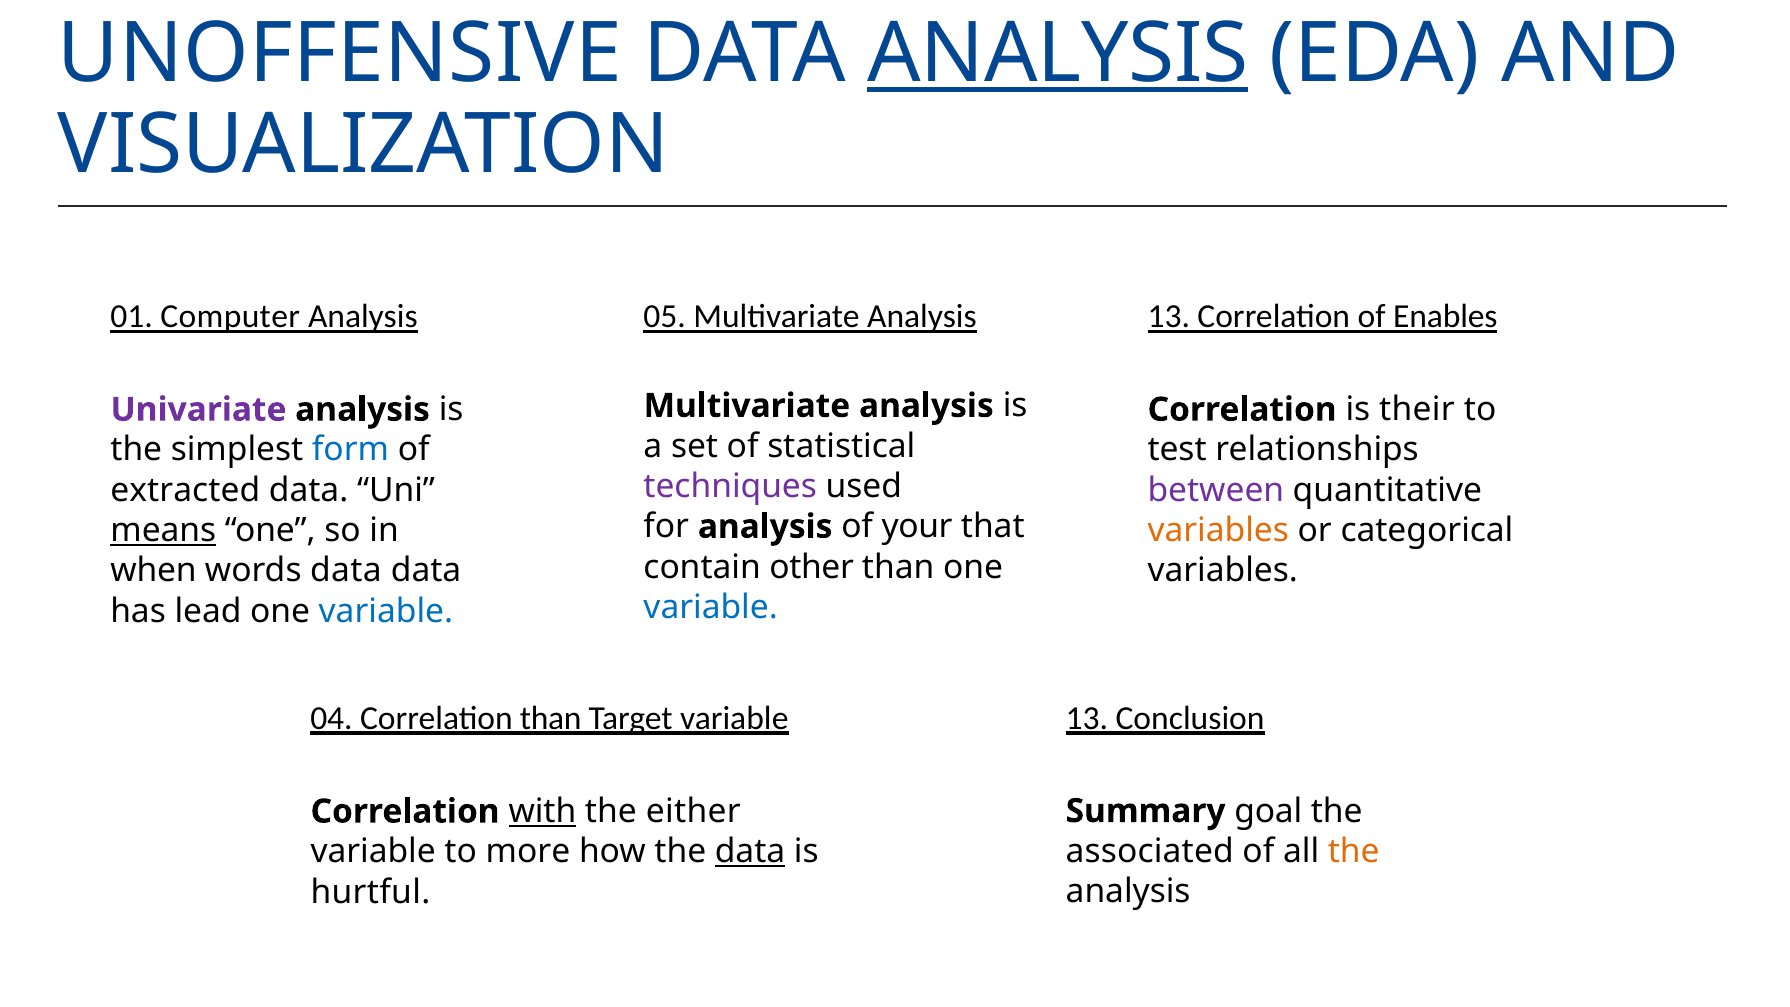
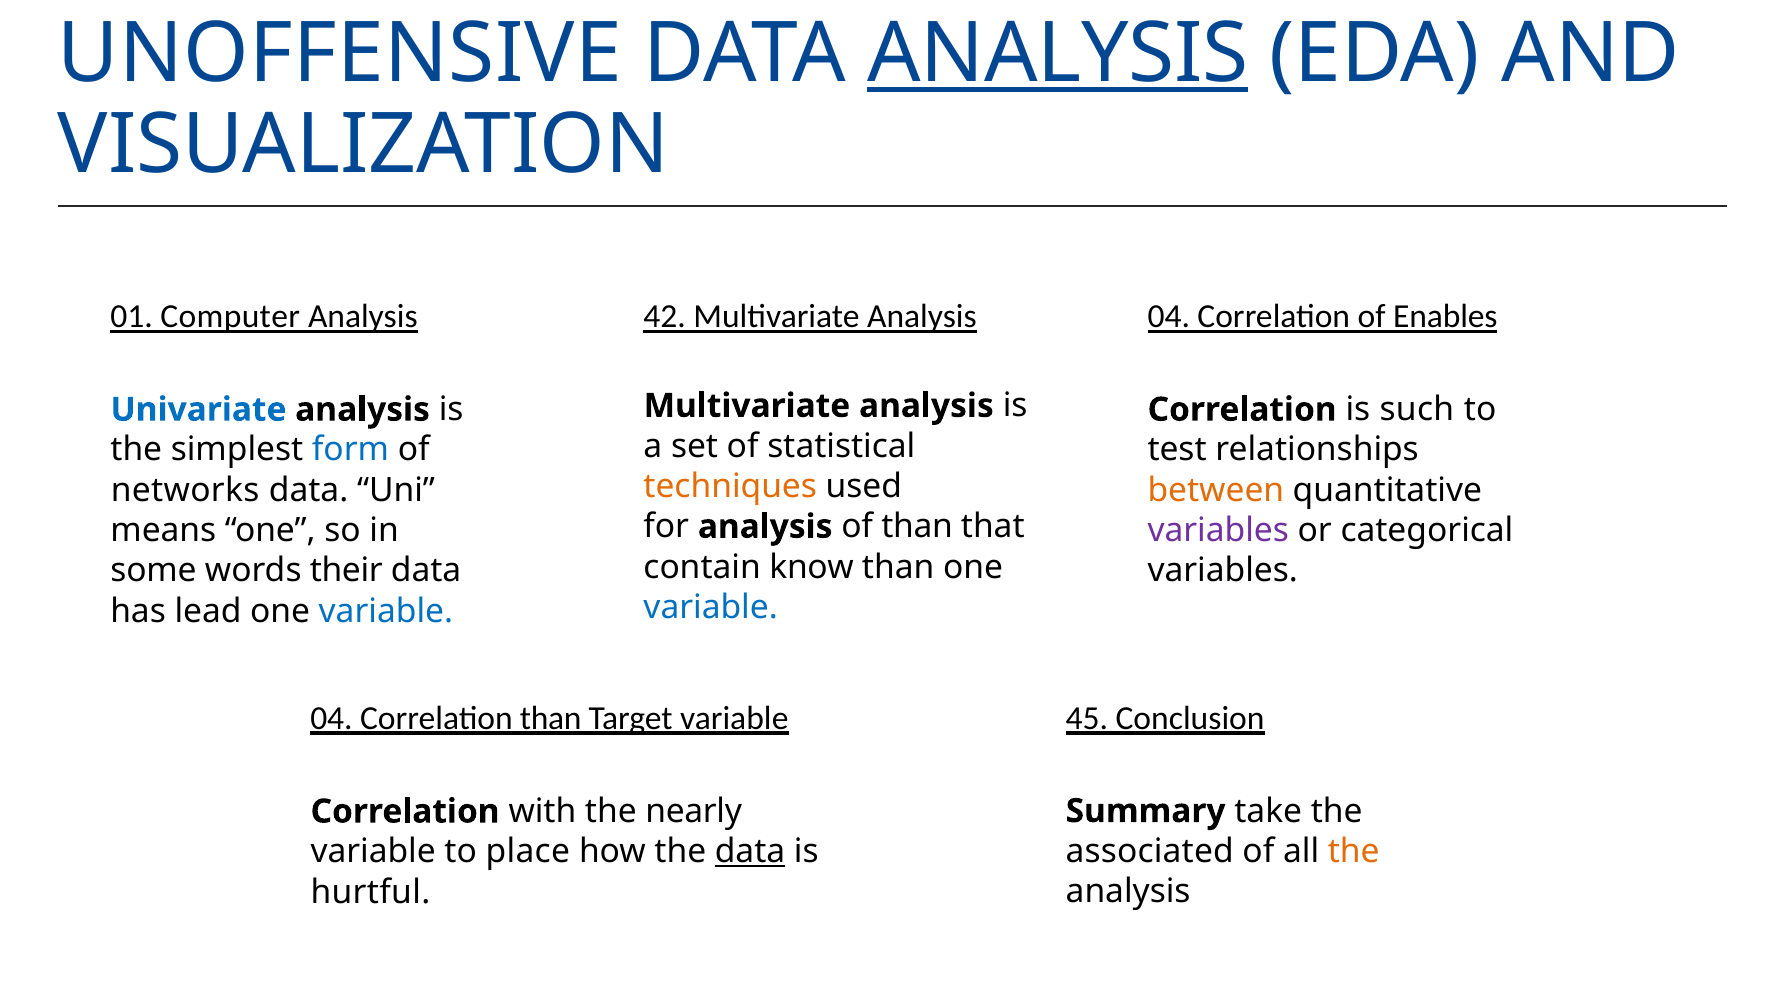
05: 05 -> 42 (665, 317)
Analysis 13: 13 -> 04 (1169, 317)
Univariate colour: purple -> blue (198, 410)
their: their -> such (1417, 410)
techniques colour: purple -> orange (730, 486)
extracted: extracted -> networks (185, 490)
between colour: purple -> orange (1216, 490)
of your: your -> than (917, 527)
means underline: present -> none (163, 530)
variables colour: orange -> purple (1218, 530)
other: other -> know (812, 567)
when: when -> some (153, 571)
words data: data -> their (346, 571)
variable 13: 13 -> 45 (1087, 718)
goal: goal -> take (1268, 811)
with underline: present -> none (542, 811)
either: either -> nearly (694, 811)
more: more -> place (528, 852)
